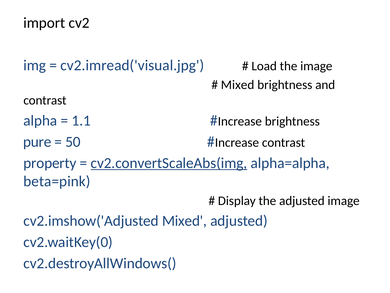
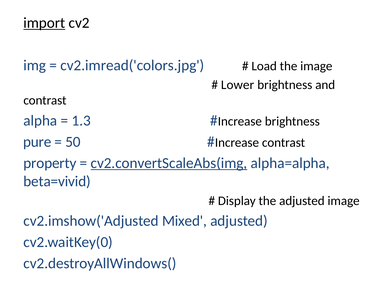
import underline: none -> present (44, 23)
cv2.imread('visual.jpg: cv2.imread('visual.jpg -> cv2.imread('colors.jpg (132, 65)
Mixed: Mixed -> Lower (238, 85)
1.1: 1.1 -> 1.3 (81, 120)
beta=pink: beta=pink -> beta=vivid (57, 181)
